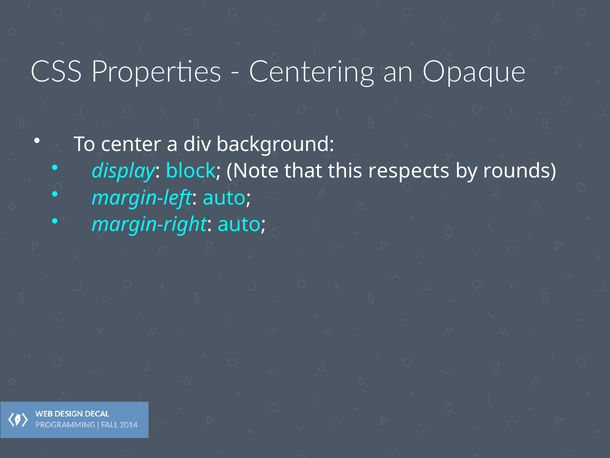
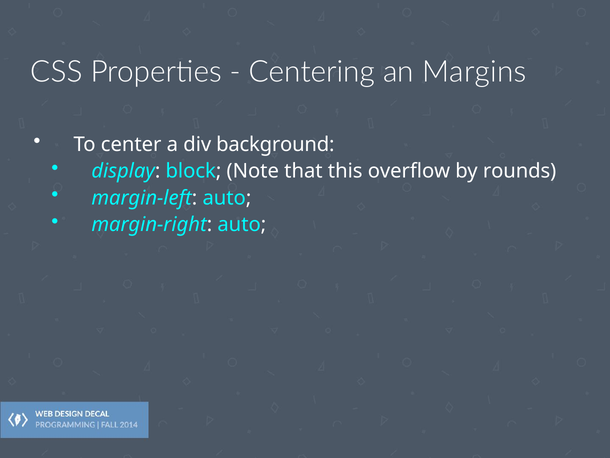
Opaque: Opaque -> Margins (474, 72)
respects: respects -> overflow (409, 171)
